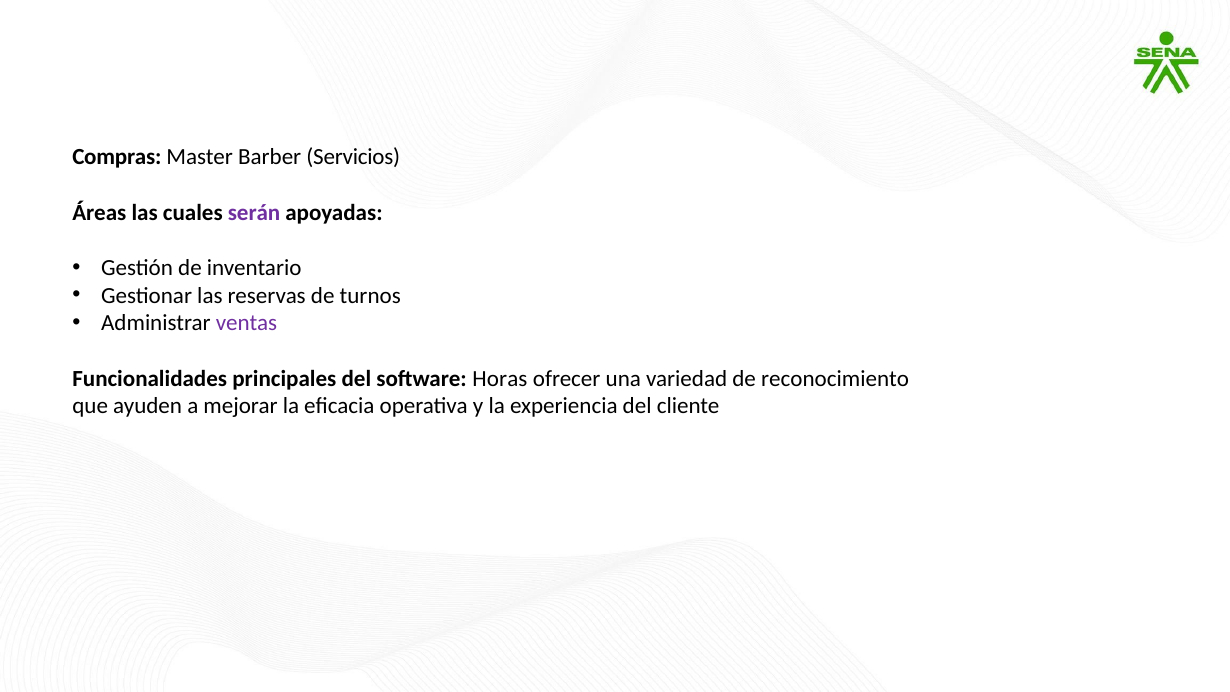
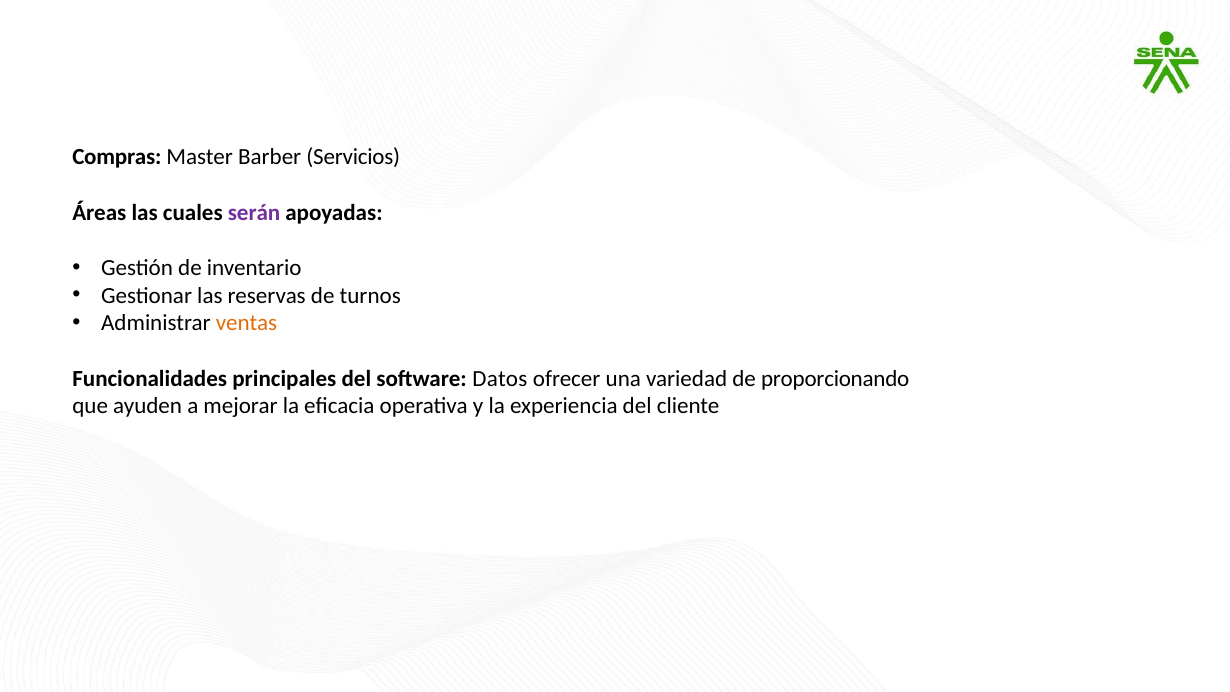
ventas colour: purple -> orange (247, 323)
Horas: Horas -> Datos (500, 378)
reconocimiento: reconocimiento -> proporcionando (835, 378)
